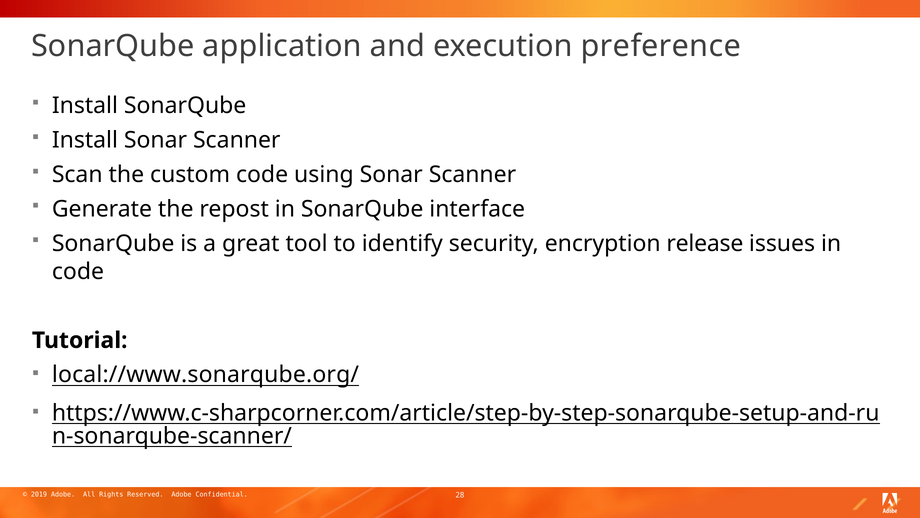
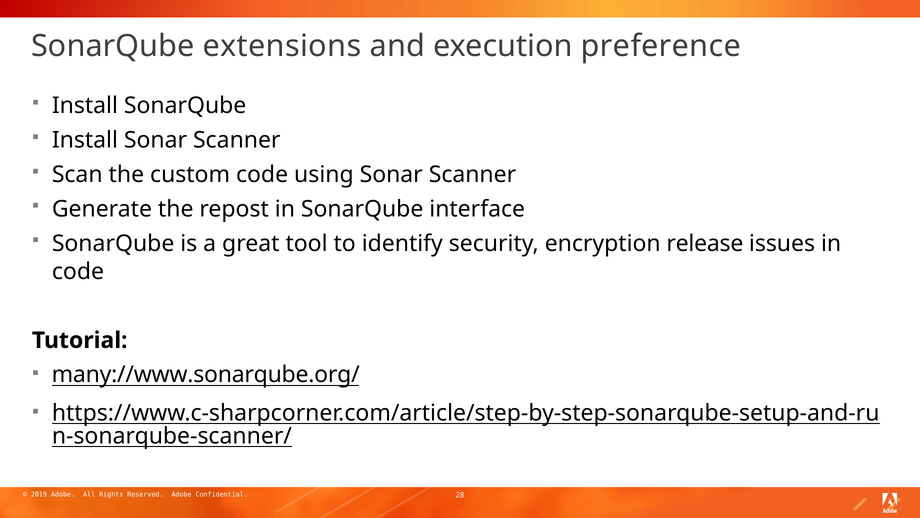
application: application -> extensions (282, 46)
local://www.sonarqube.org/: local://www.sonarqube.org/ -> many://www.sonarqube.org/ (206, 375)
